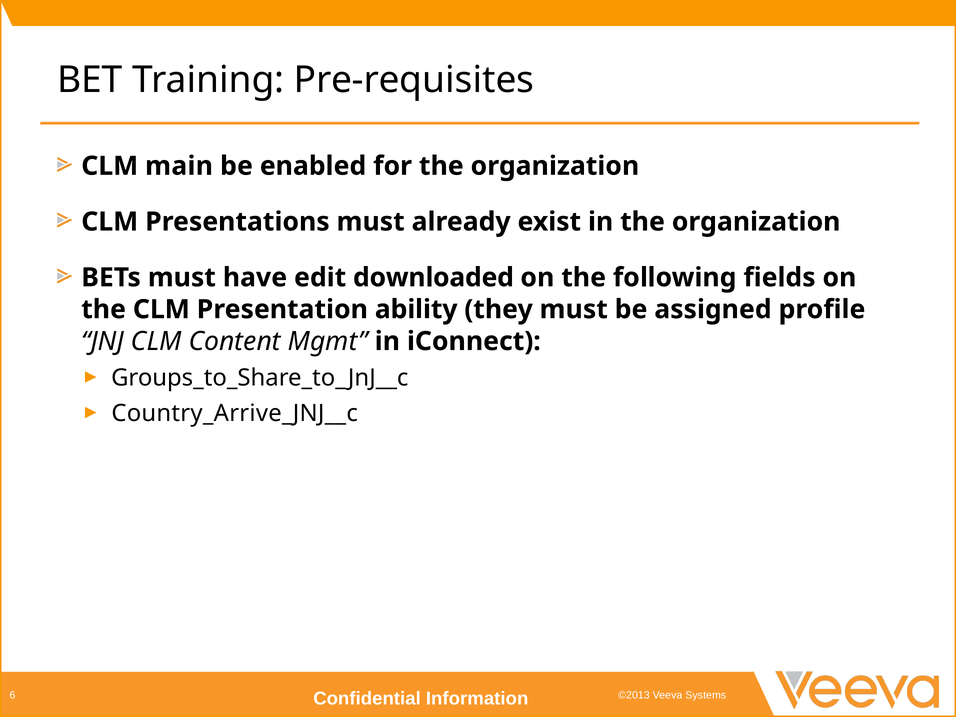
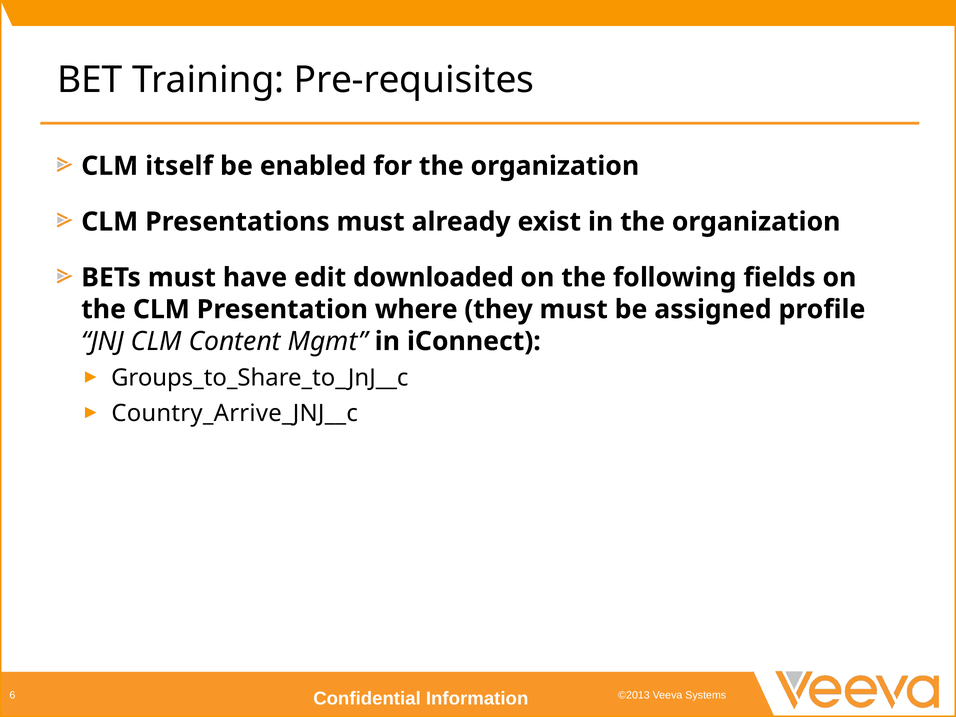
main: main -> itself (179, 166)
ability: ability -> where (416, 309)
